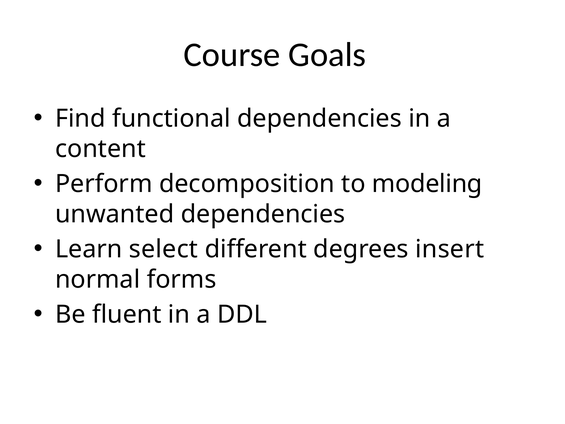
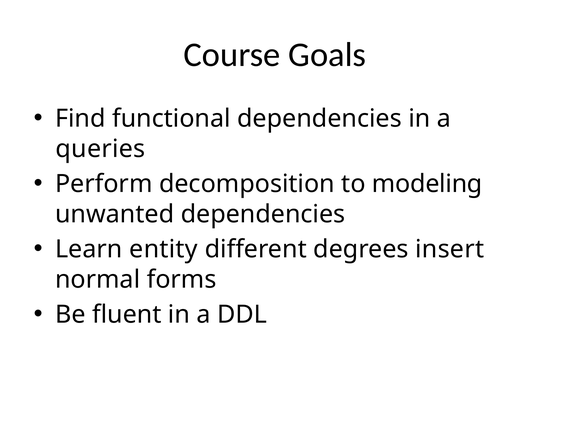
content: content -> queries (100, 149)
select: select -> entity (163, 249)
